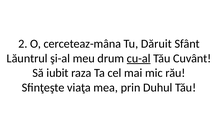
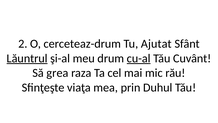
cerceteaz-mâna: cerceteaz-mâna -> cerceteaz-drum (82, 44)
Dăruit: Dăruit -> Ajutat (156, 44)
Lăuntrul underline: none -> present (27, 58)
iubit: iubit -> grea (57, 73)
